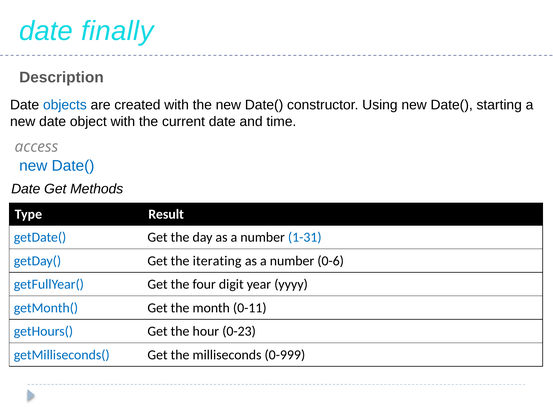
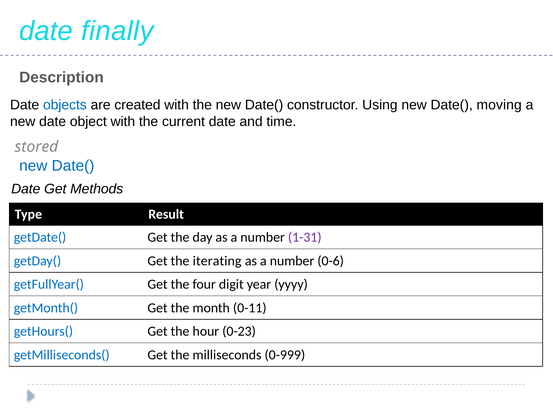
starting: starting -> moving (499, 105)
access: access -> stored (36, 147)
1-31 colour: blue -> purple (305, 237)
